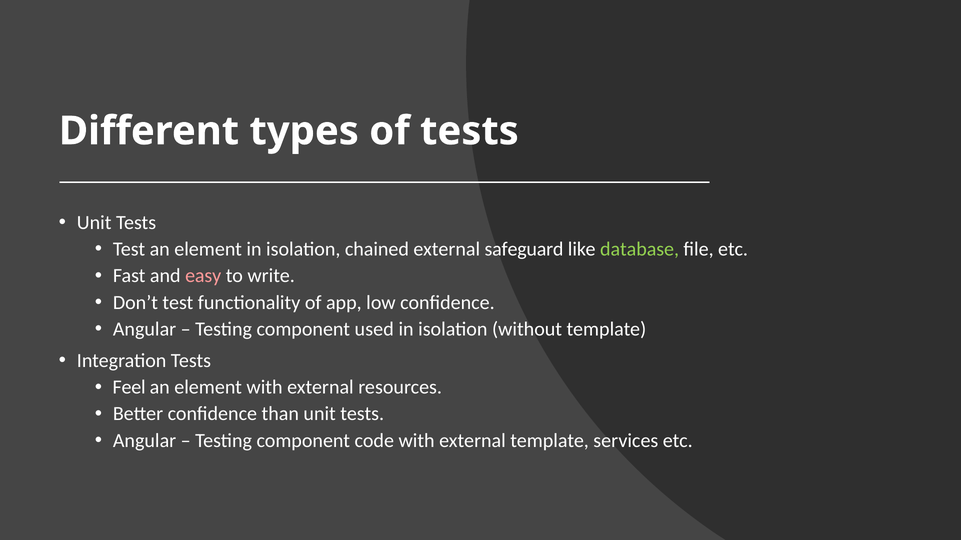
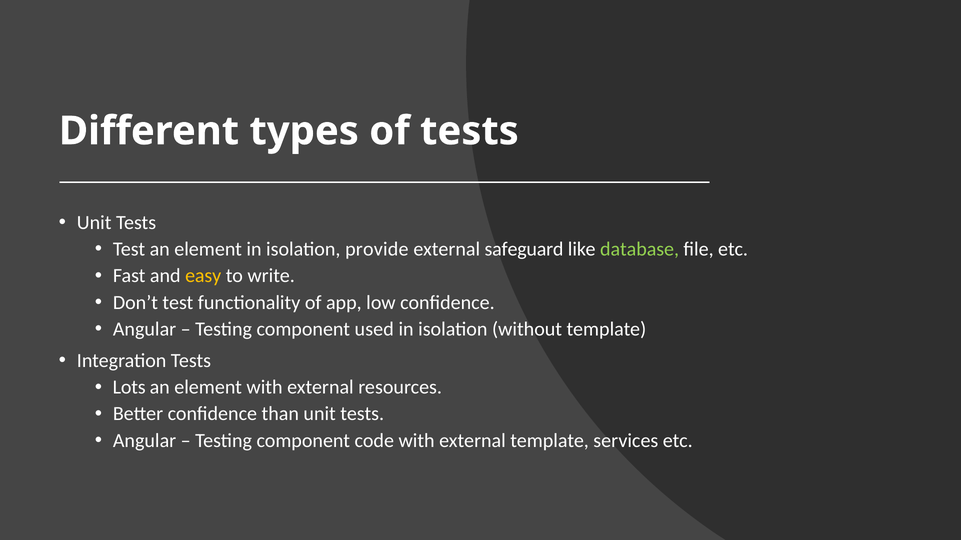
chained: chained -> provide (377, 249)
easy colour: pink -> yellow (203, 276)
Feel: Feel -> Lots (129, 388)
